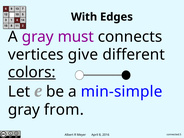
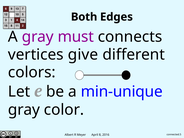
With: With -> Both (84, 17)
colors underline: present -> none (32, 72)
min-simple: min-simple -> min-unique (122, 92)
from: from -> color (64, 110)
